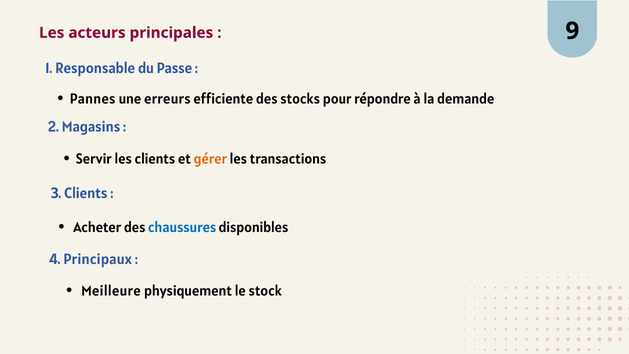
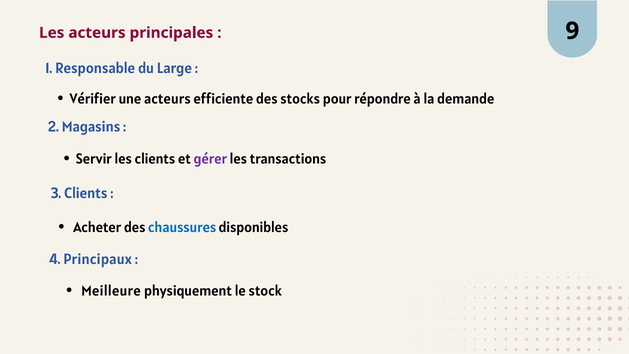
Passe: Passe -> Large (175, 68)
Pannes: Pannes -> Vérifier (93, 99)
une erreurs: erreurs -> acteurs (167, 99)
gérer colour: orange -> purple (210, 159)
